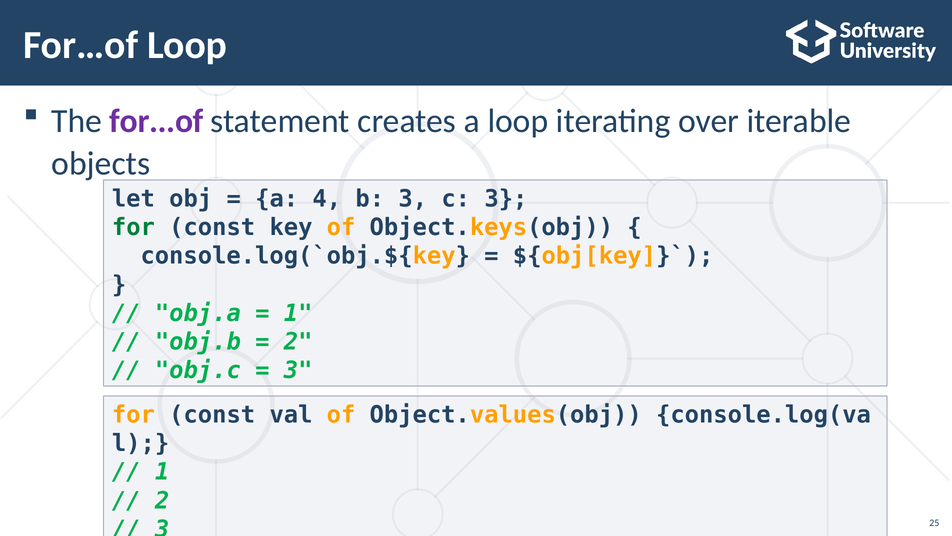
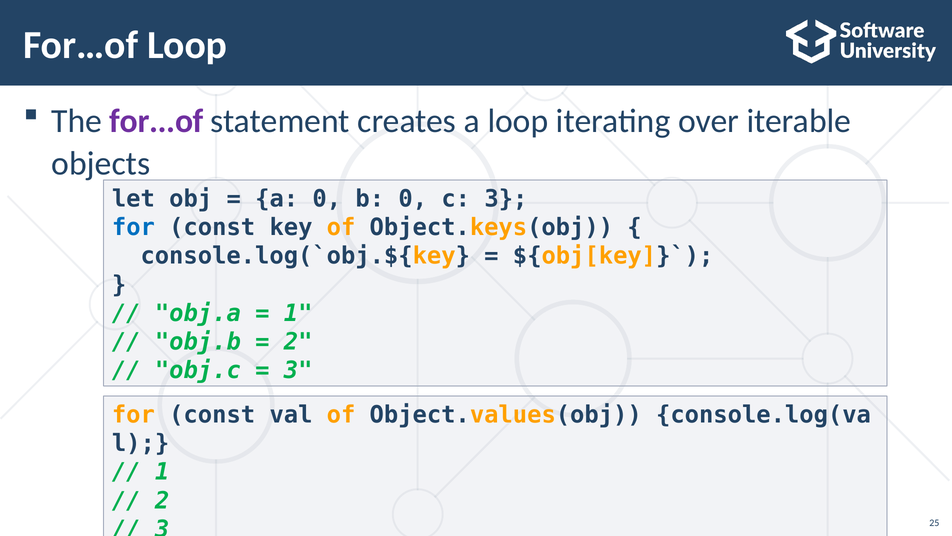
a 4: 4 -> 0 (327, 199)
b 3: 3 -> 0 (413, 199)
for colour: green -> blue (133, 227)
